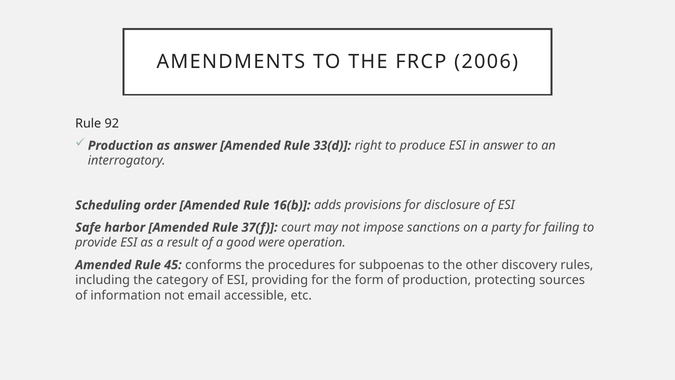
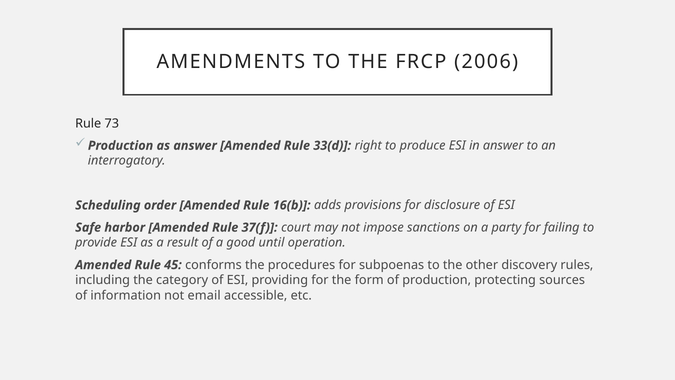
92: 92 -> 73 (112, 123)
were: were -> until (272, 243)
